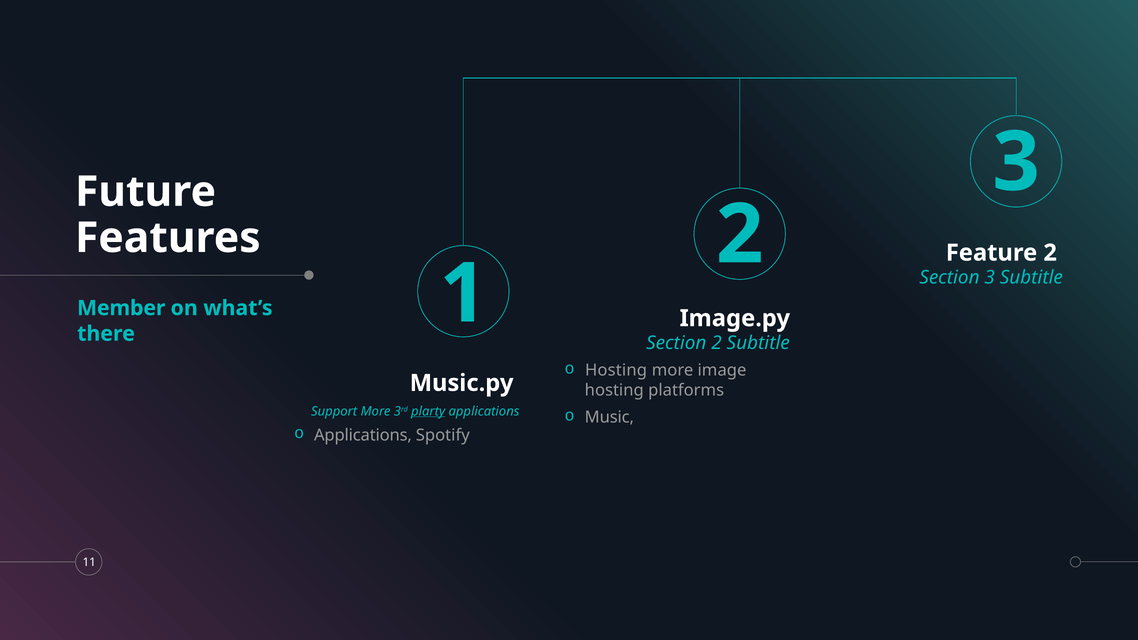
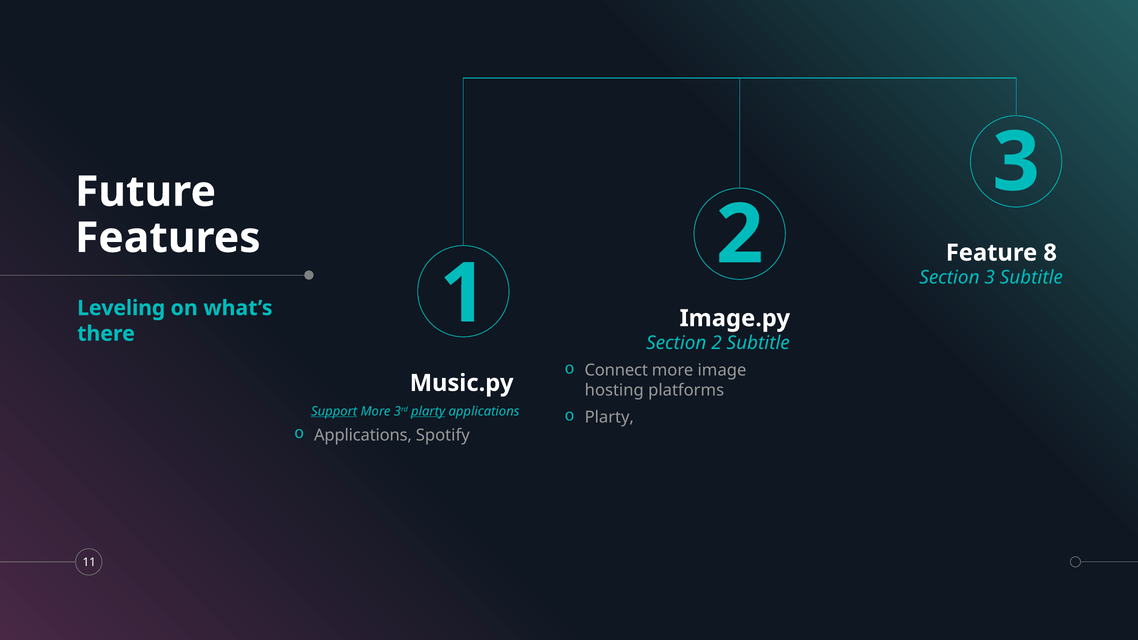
Feature 2: 2 -> 8 (1050, 253)
Member: Member -> Leveling (121, 308)
Hosting: Hosting -> Connect (616, 370)
Support underline: none -> present (334, 411)
Music: Music -> Plarty (609, 418)
